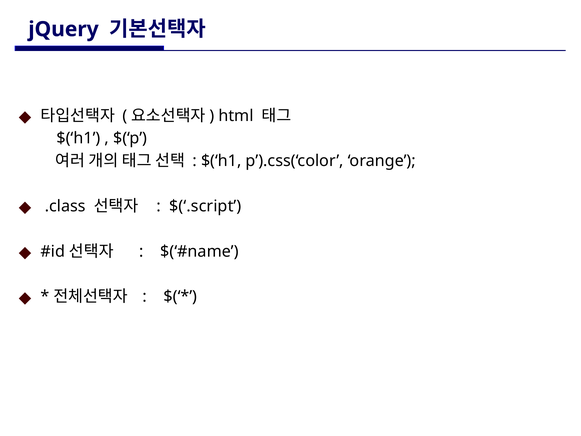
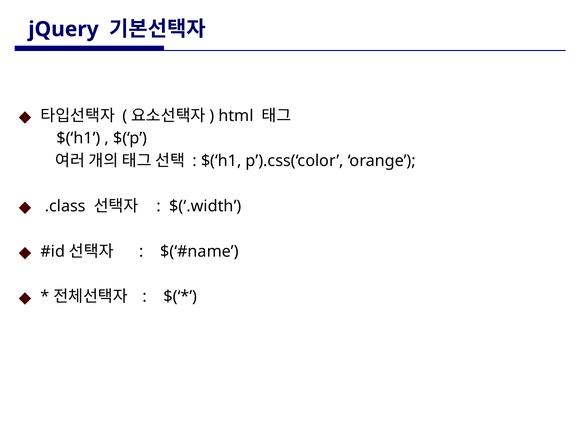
$(‘.script: $(‘.script -> $(‘.width (205, 206)
